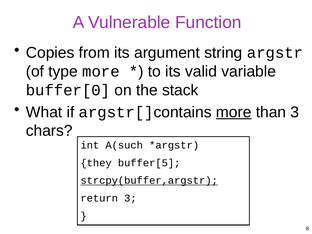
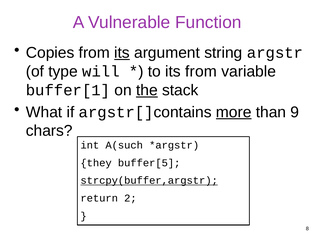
its underline: none -> present (122, 53)
type more: more -> will (101, 72)
its valid: valid -> from (201, 72)
buffer[0: buffer[0 -> buffer[1 (68, 90)
the underline: none -> present (147, 90)
than 3: 3 -> 9 (295, 112)
return 3: 3 -> 2 (130, 198)
